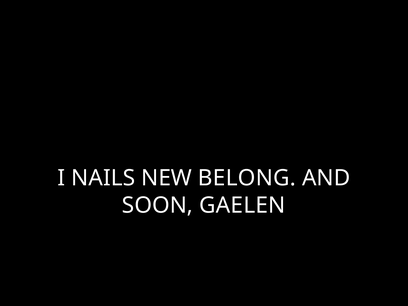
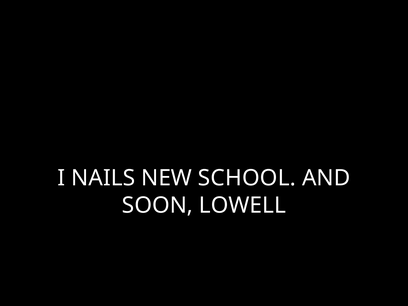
BELONG: BELONG -> SCHOOL (247, 178)
GAELEN: GAELEN -> LOWELL (242, 205)
